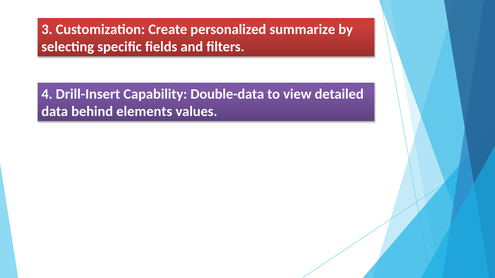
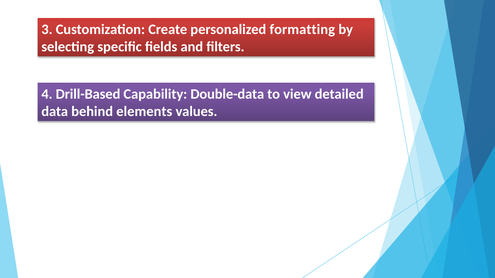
summarize: summarize -> formatting (302, 30)
Drill-Insert: Drill-Insert -> Drill-Based (88, 94)
